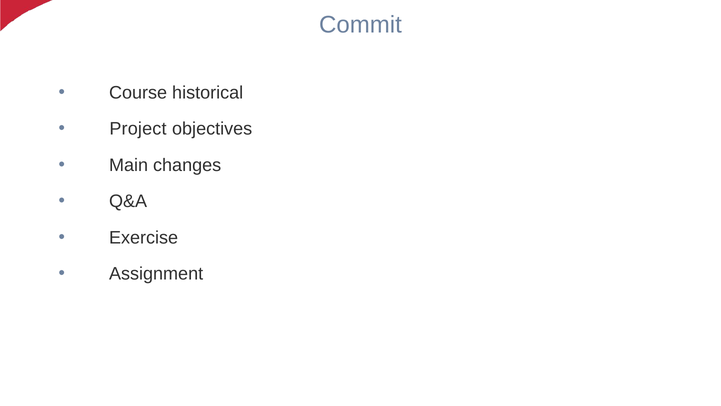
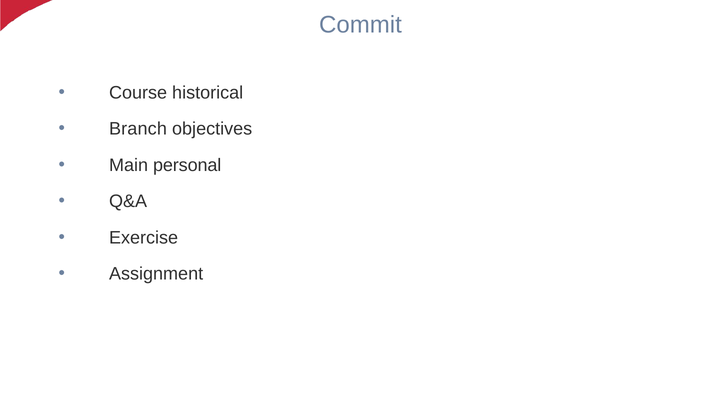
Project: Project -> Branch (138, 129)
changes: changes -> personal (187, 165)
